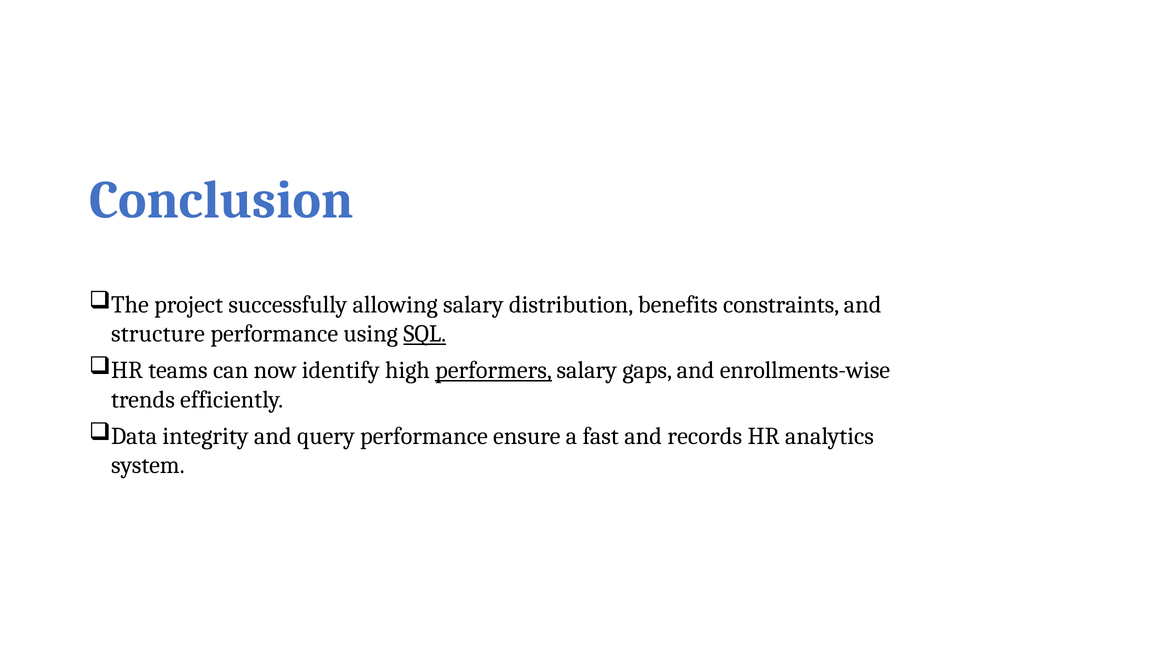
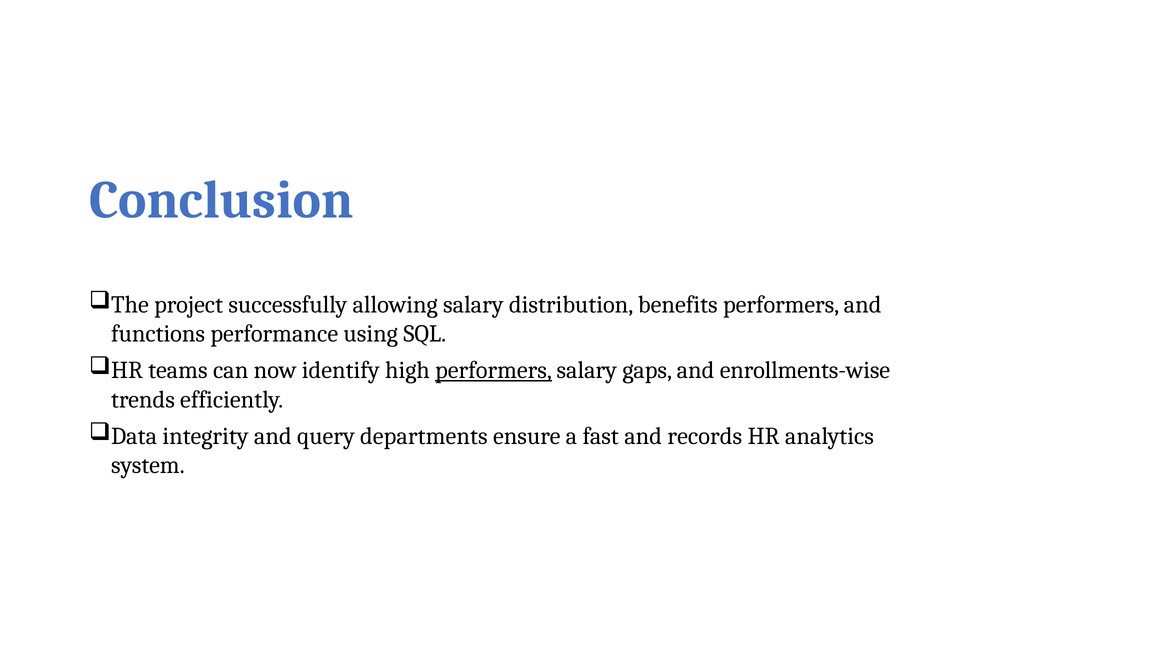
benefits constraints: constraints -> performers (781, 305)
structure: structure -> functions (158, 334)
SQL underline: present -> none (425, 334)
query performance: performance -> departments (424, 436)
